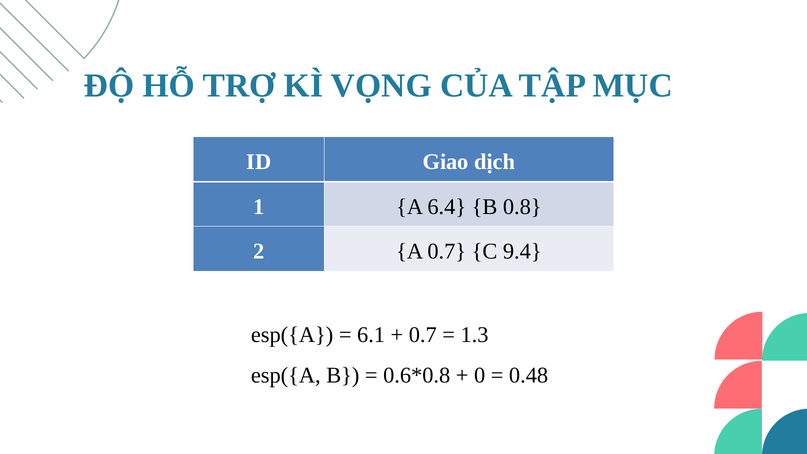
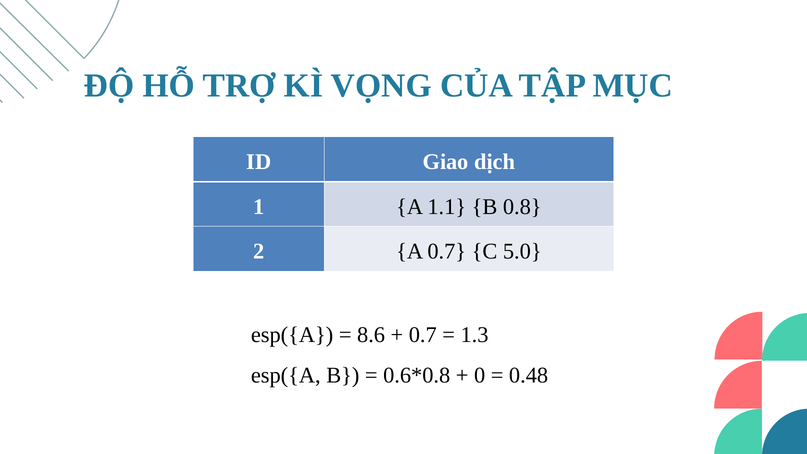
6.4: 6.4 -> 1.1 (447, 207)
9.4: 9.4 -> 5.0 (522, 251)
6.1: 6.1 -> 8.6 (371, 335)
